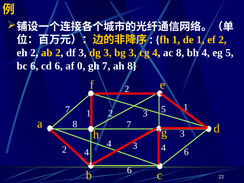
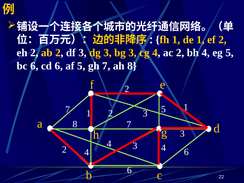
ac 8: 8 -> 2 (180, 53)
af 0: 0 -> 5 (81, 66)
